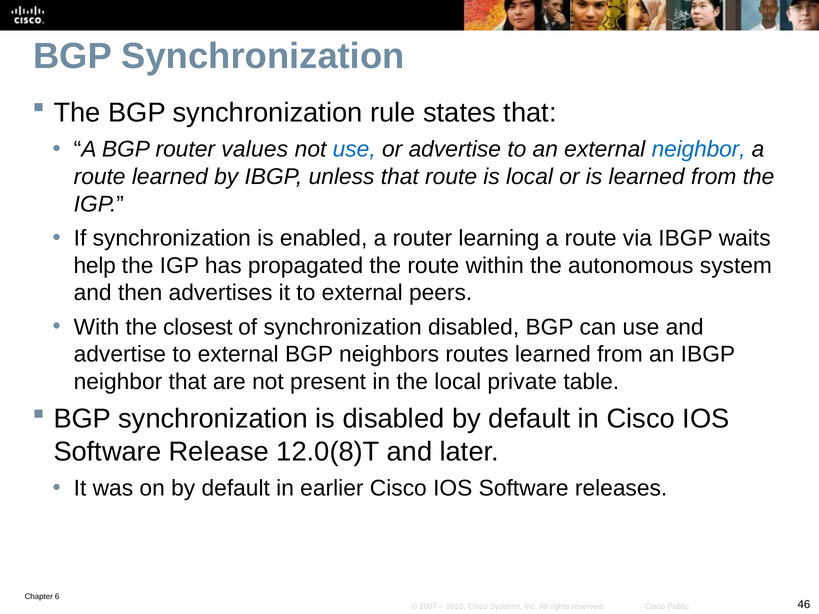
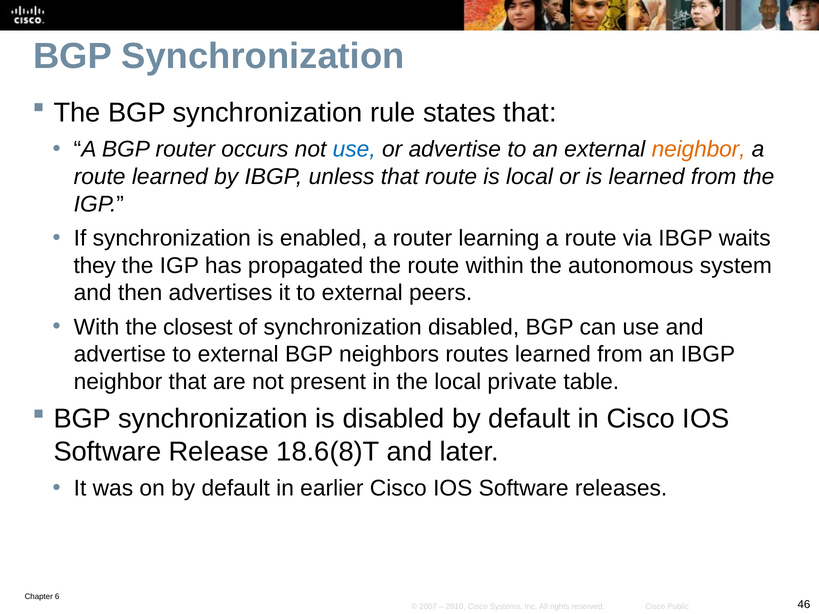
values: values -> occurs (255, 150)
neighbor colour: blue -> orange (699, 150)
help: help -> they (95, 266)
12.0(8)T: 12.0(8)T -> 18.6(8)T (328, 452)
